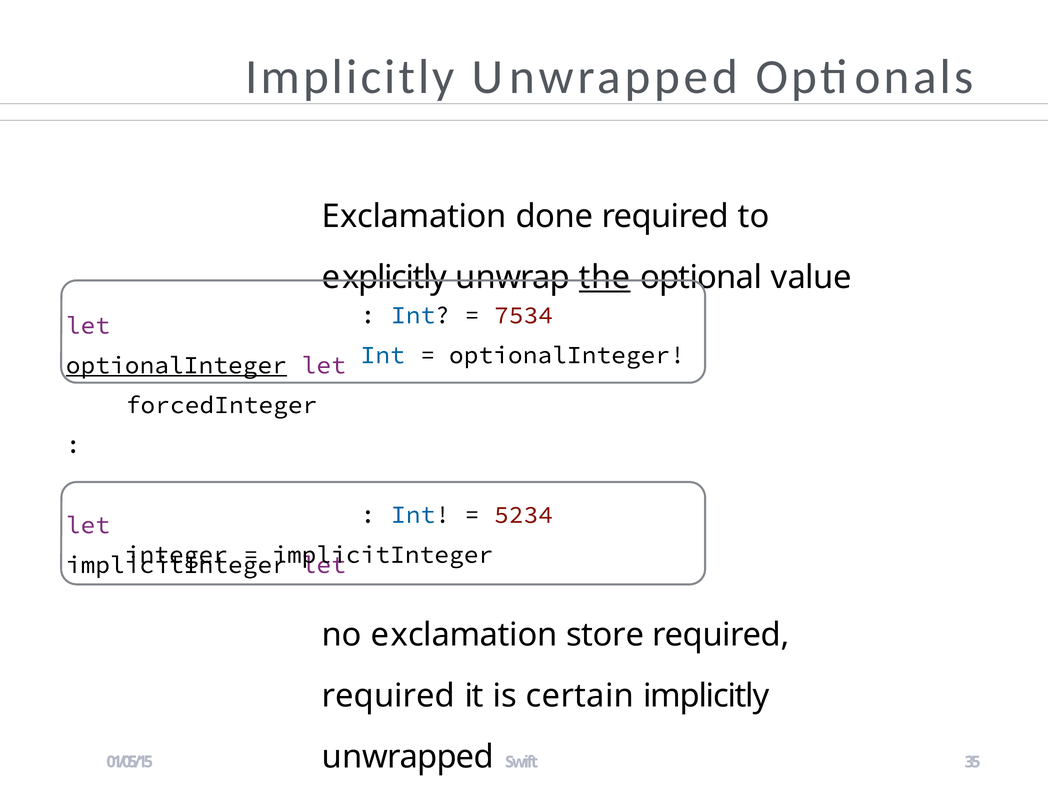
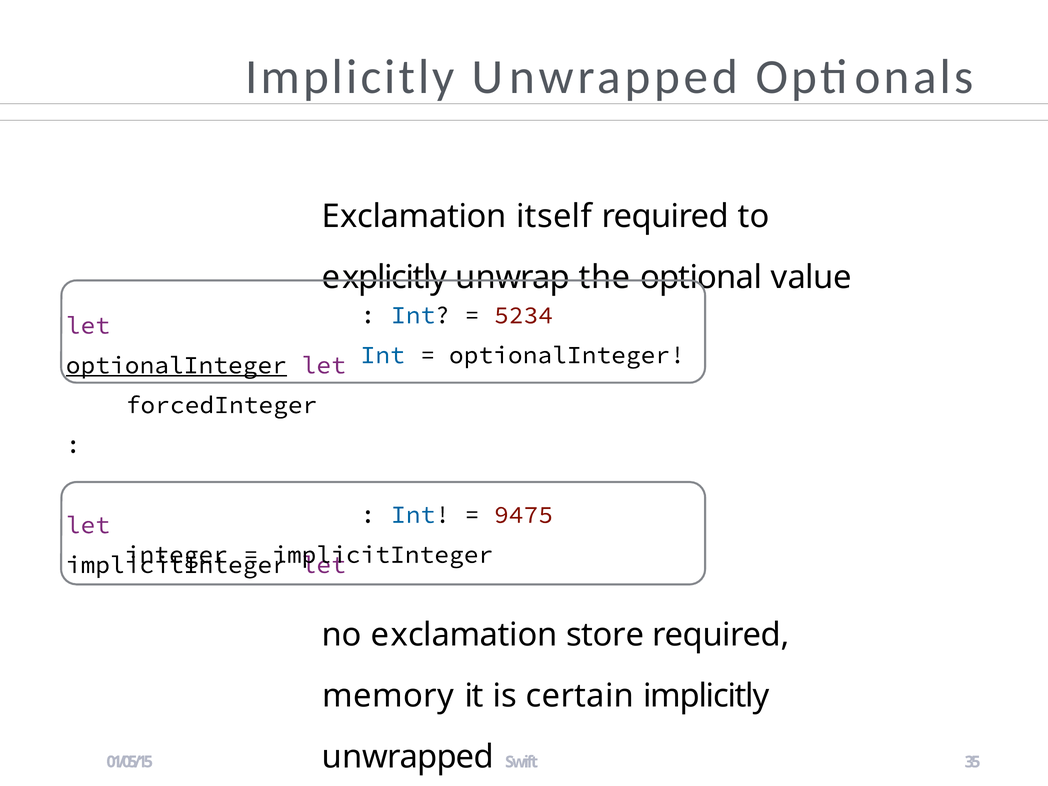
done: done -> itself (554, 216)
the underline: present -> none (605, 277)
7534: 7534 -> 5234 (524, 315)
5234: 5234 -> 9475 (524, 515)
required: required -> memory (388, 696)
